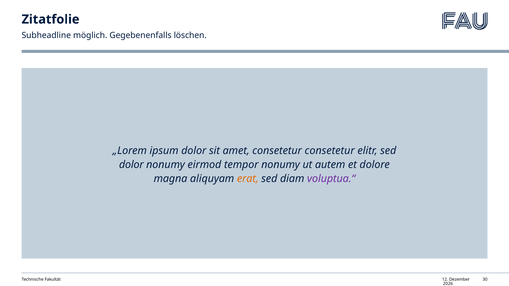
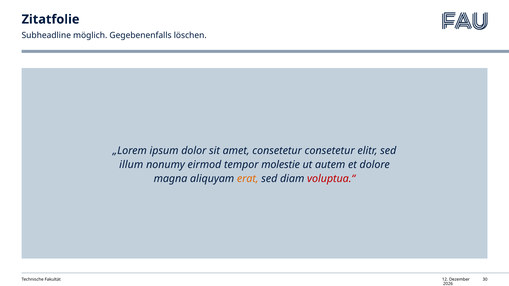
dolor: dolor -> illum (131, 165)
tempor nonumy: nonumy -> molestie (281, 165)
voluptua.“ colour: purple -> red (331, 179)
